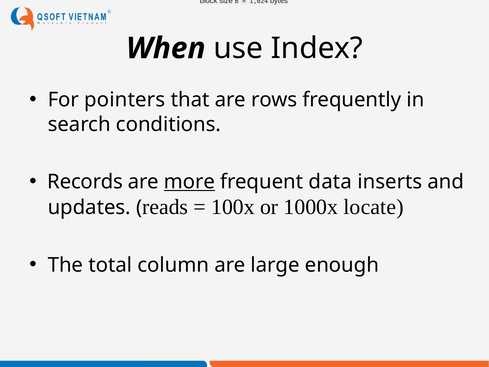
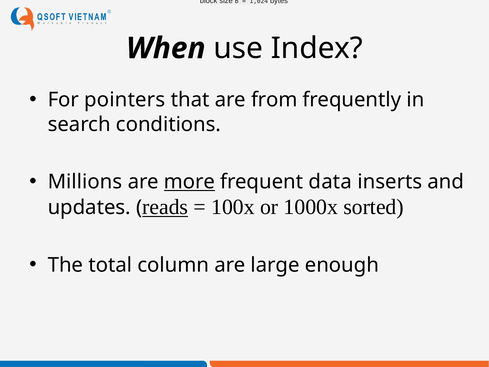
rows: rows -> from (274, 100)
Records: Records -> Millions (85, 182)
reads underline: none -> present (165, 207)
locate: locate -> sorted (374, 207)
